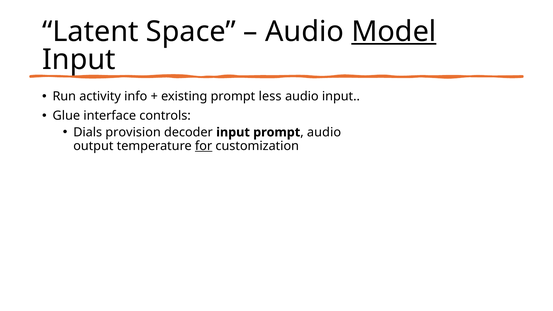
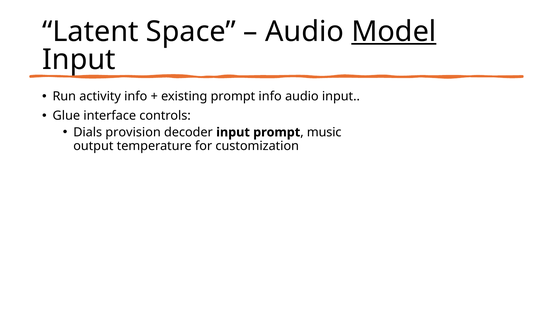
prompt less: less -> info (270, 96)
audio: audio -> music (324, 132)
for underline: present -> none (204, 146)
